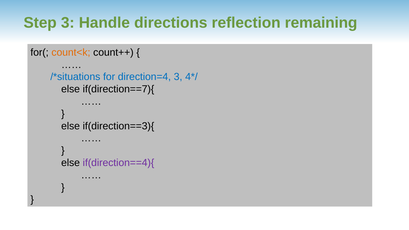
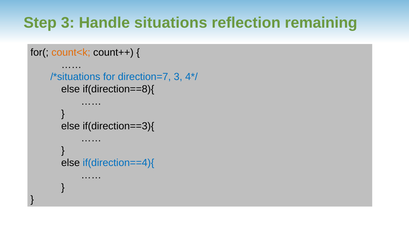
directions: directions -> situations (171, 23)
direction=4: direction=4 -> direction=7 (144, 77)
if(direction==7){: if(direction==7){ -> if(direction==8){ (119, 89)
if(direction==4){ colour: purple -> blue (119, 163)
